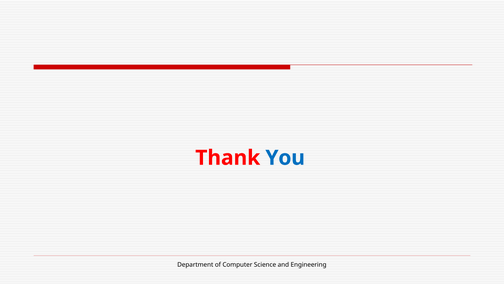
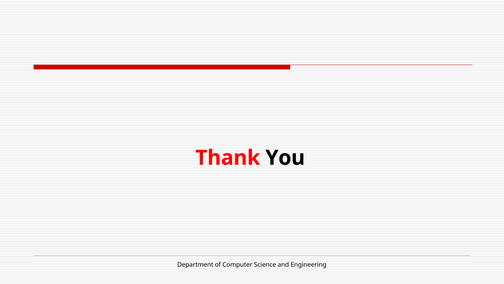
You colour: blue -> black (285, 158)
